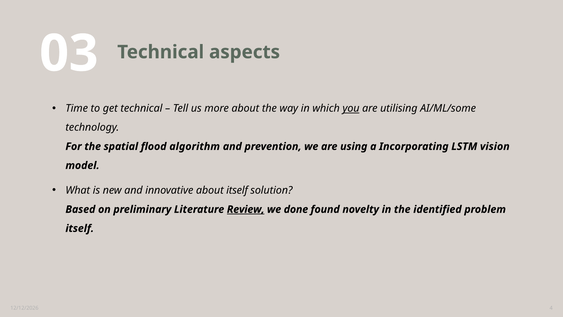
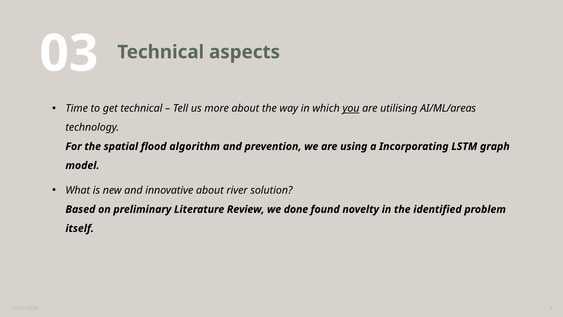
AI/ML/some: AI/ML/some -> AI/ML/areas (448, 108)
vision: vision -> graph (495, 146)
about itself: itself -> river (237, 190)
Review underline: present -> none (246, 209)
